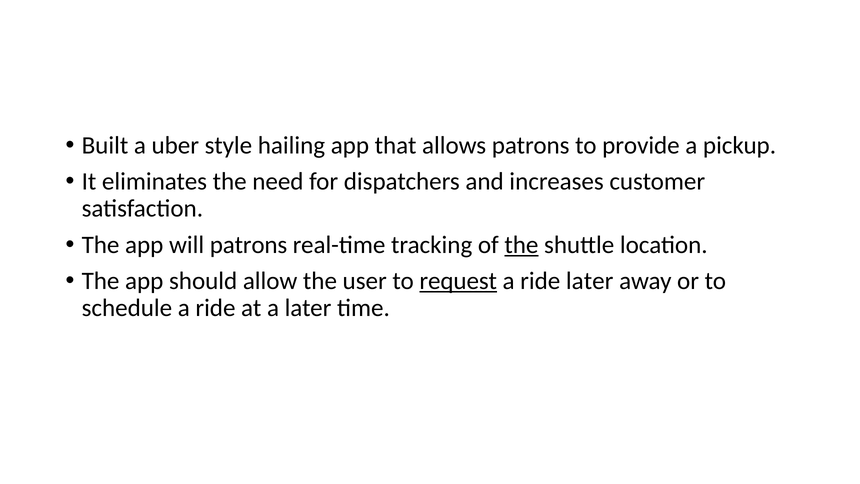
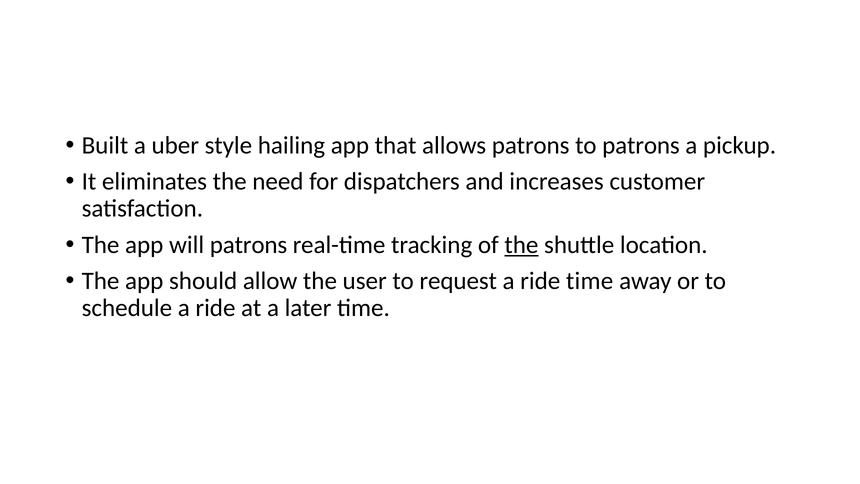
to provide: provide -> patrons (641, 145)
request underline: present -> none (458, 281)
ride later: later -> time (590, 281)
